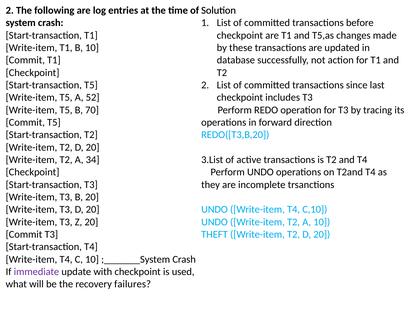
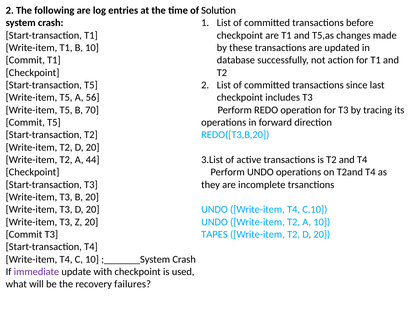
52: 52 -> 56 (93, 98)
34: 34 -> 44 (93, 160)
THEFT: THEFT -> TAPES (214, 235)
